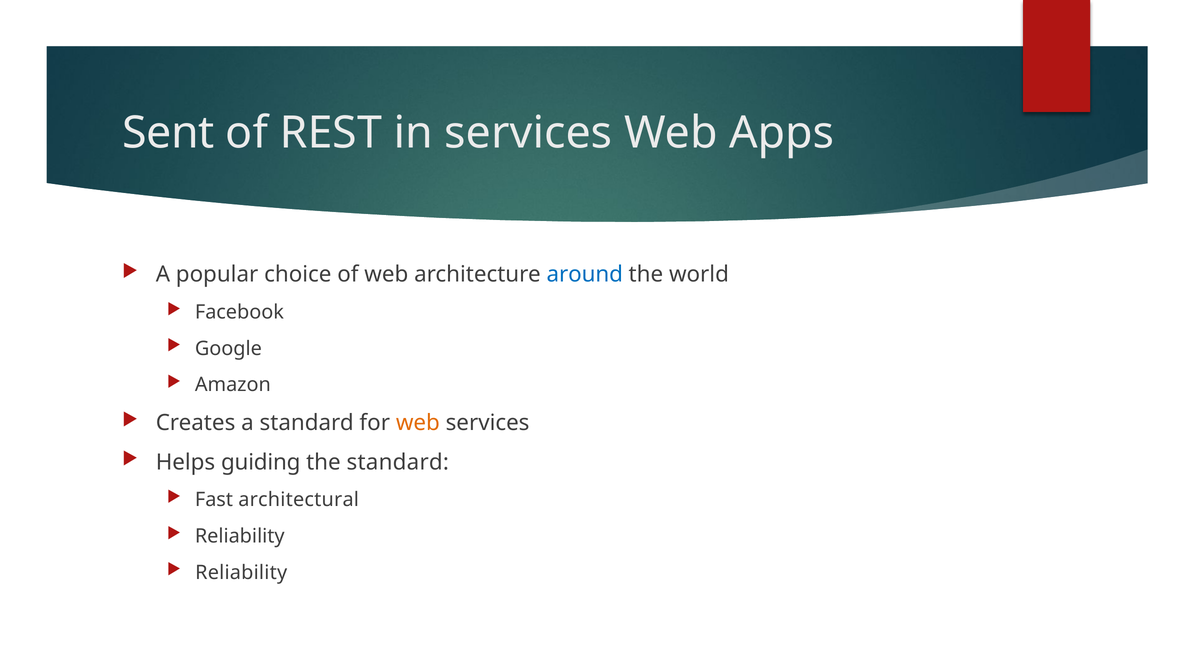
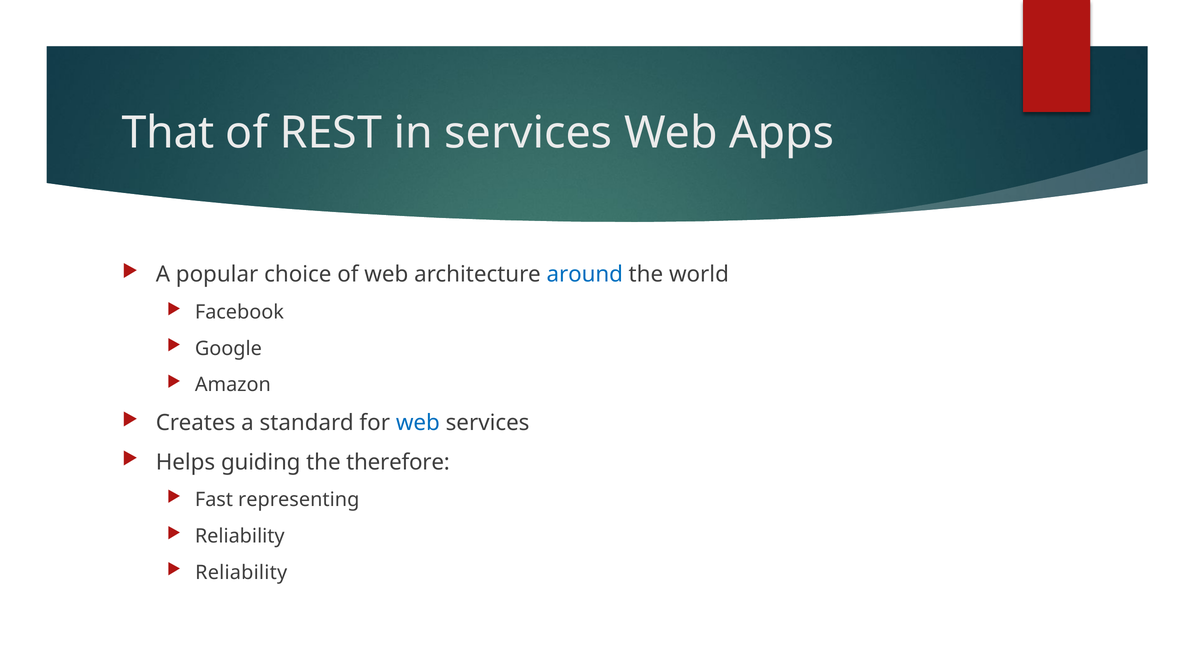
Sent: Sent -> That (168, 133)
web colour: orange -> blue (418, 423)
the standard: standard -> therefore (398, 462)
architectural: architectural -> representing (299, 500)
